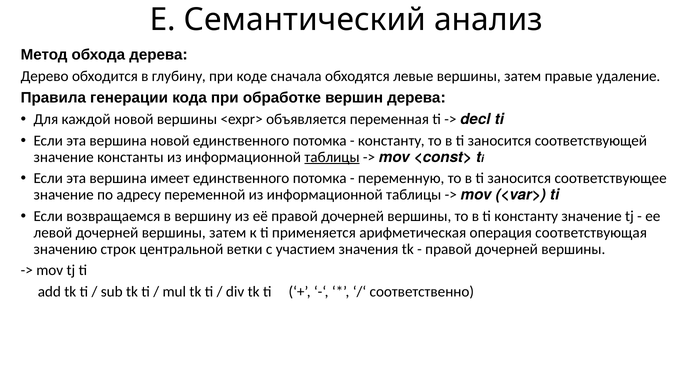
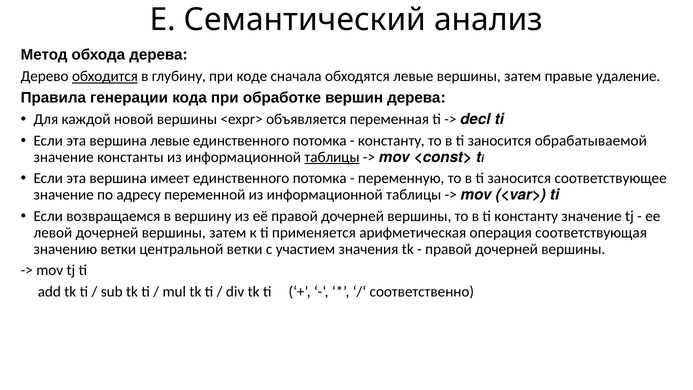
обходится underline: none -> present (105, 76)
вершина новой: новой -> левые (170, 141)
соответствующей: соответствующей -> обрабатываемой (591, 141)
значению строк: строк -> ветки (118, 249)
